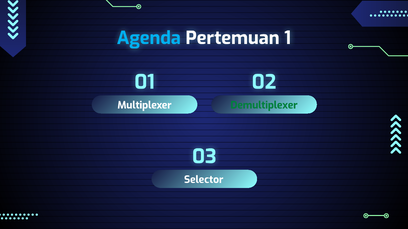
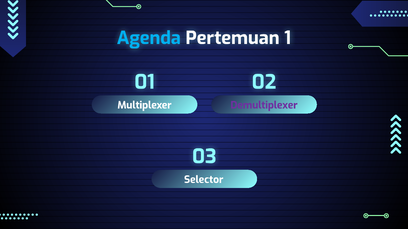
Demultiplexer colour: green -> purple (264, 105)
